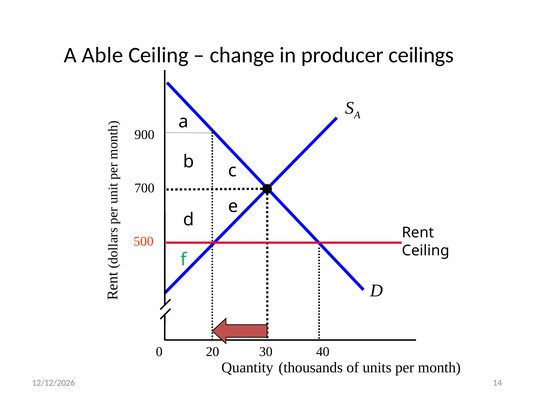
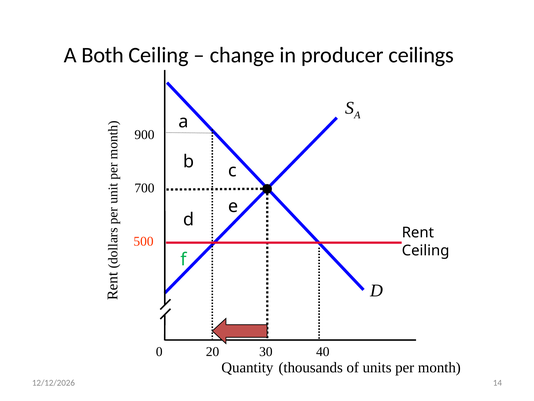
Able: Able -> Both (103, 55)
